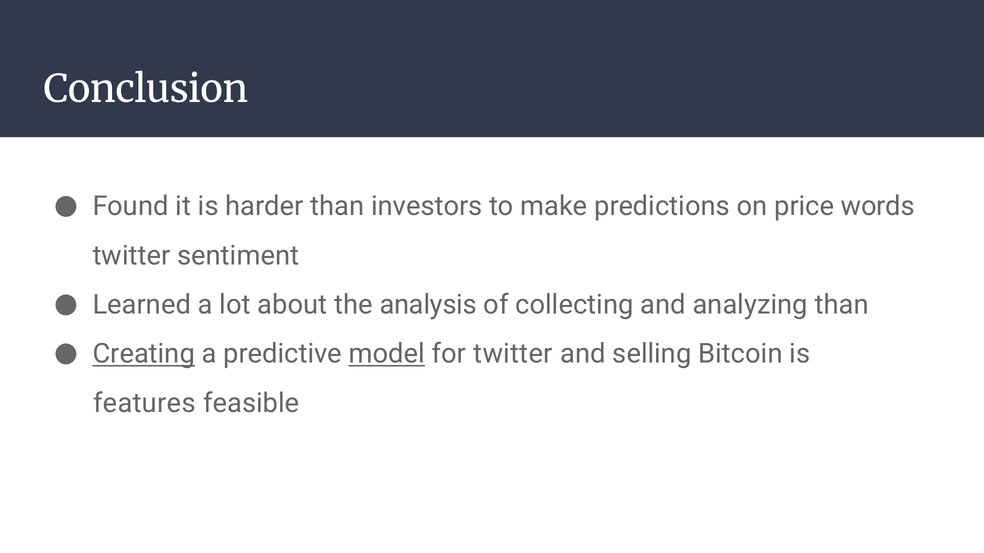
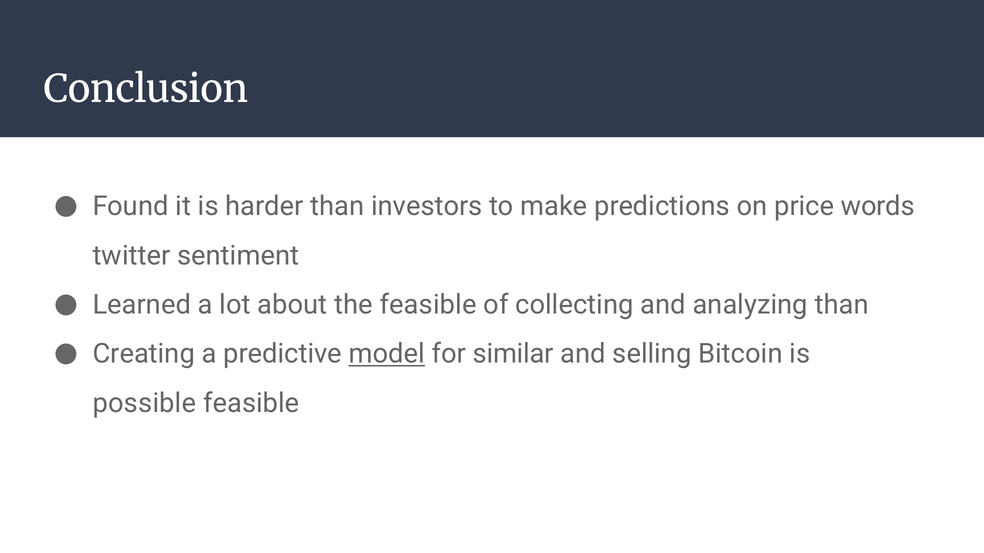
the analysis: analysis -> feasible (428, 305)
Creating underline: present -> none (144, 354)
for twitter: twitter -> similar (513, 354)
features: features -> possible (144, 403)
